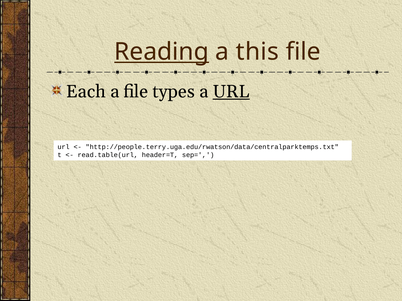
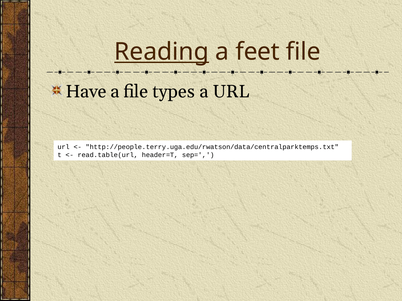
this: this -> feet (258, 52)
Each: Each -> Have (86, 92)
URL underline: present -> none (231, 92)
